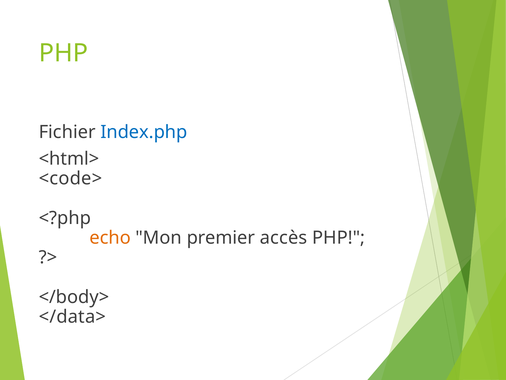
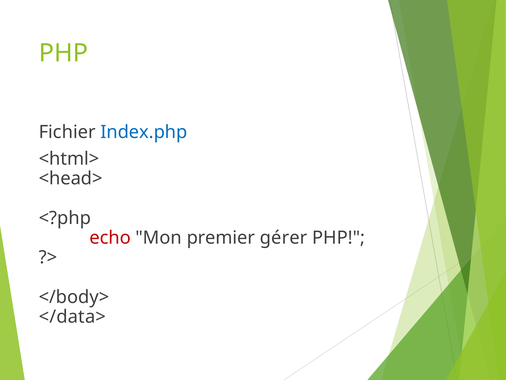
<code>: <code> -> <head> (71, 178)
echo colour: orange -> red (110, 237)
accès: accès -> gérer (284, 237)
